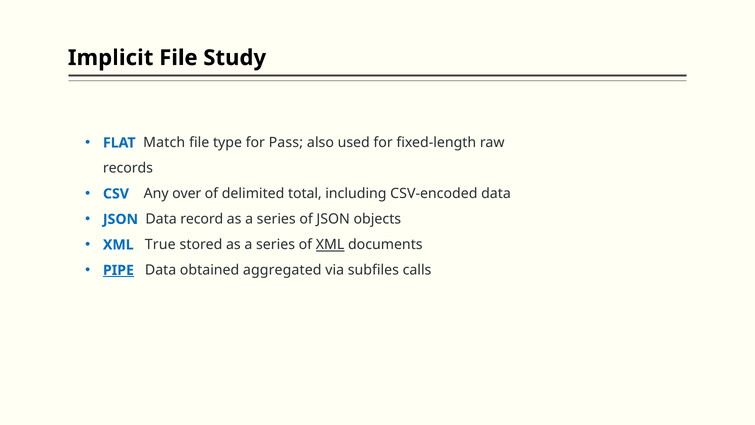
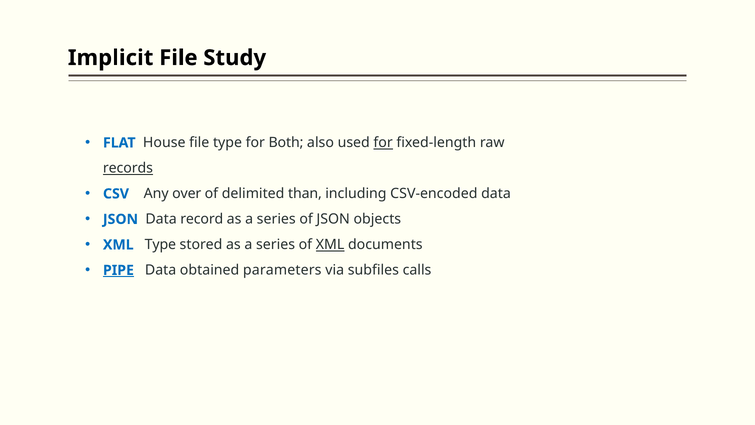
Match: Match -> House (164, 143)
Pass: Pass -> Both (286, 143)
for underline: none -> present (383, 143)
records underline: none -> present (128, 168)
total: total -> than (305, 194)
XML True: True -> Type (160, 245)
aggregated: aggregated -> parameters (282, 270)
